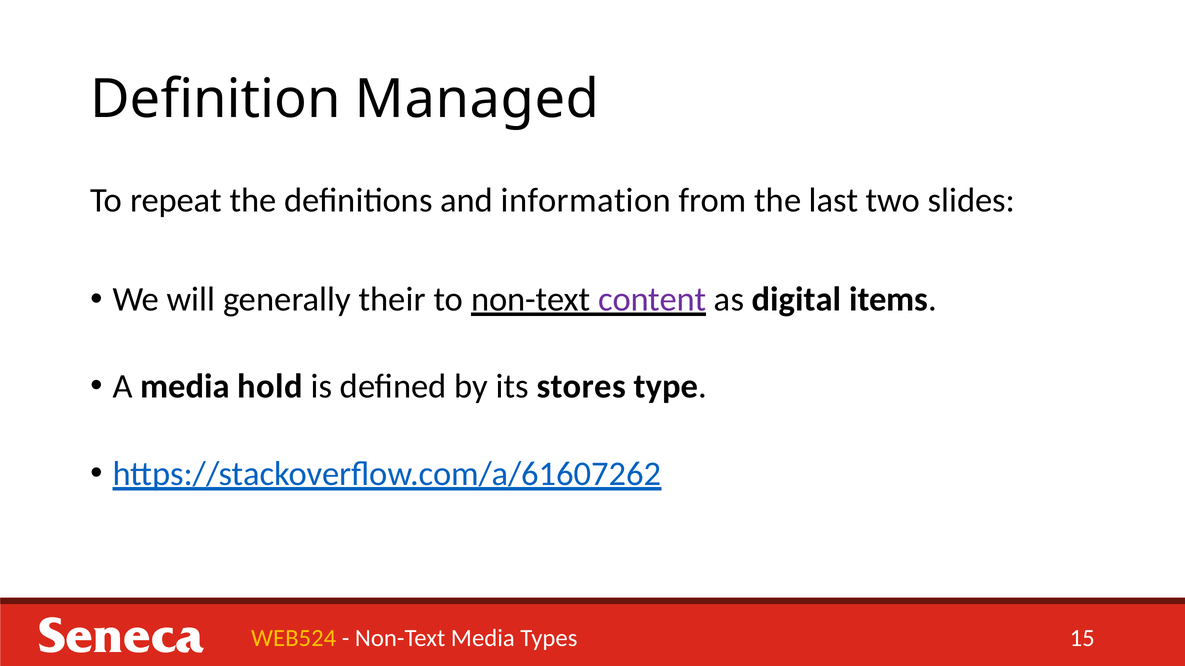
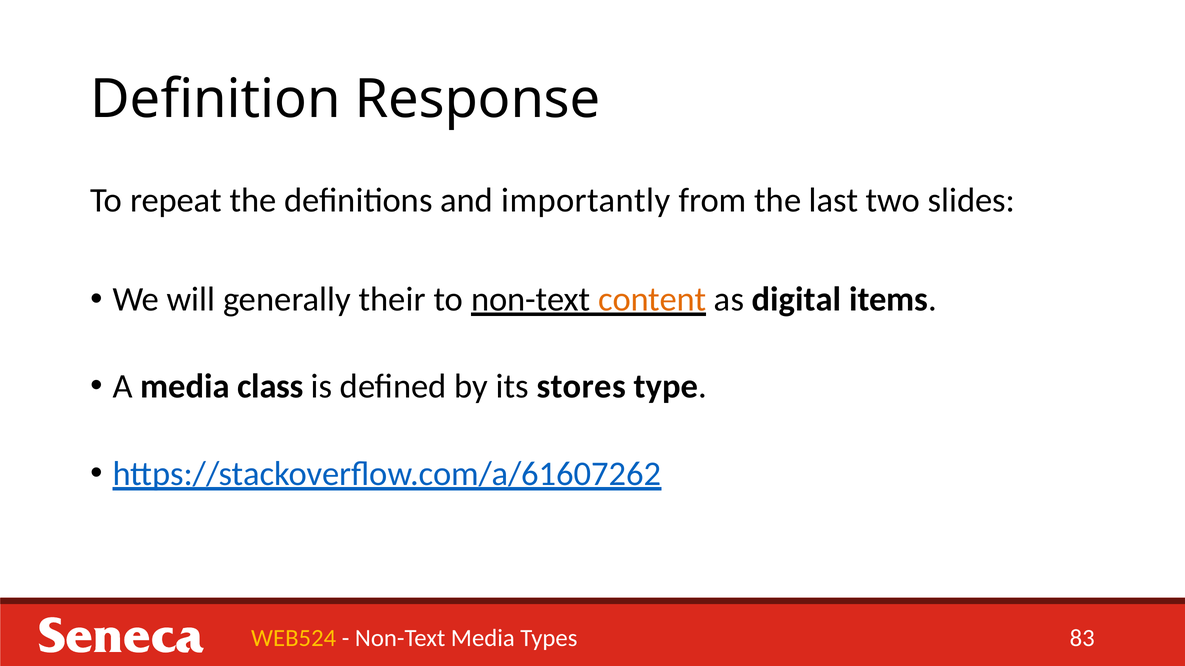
Managed: Managed -> Response (478, 100)
information: information -> importantly (586, 200)
content colour: purple -> orange (652, 300)
hold: hold -> class (270, 387)
15: 15 -> 83 (1082, 639)
